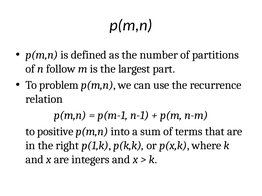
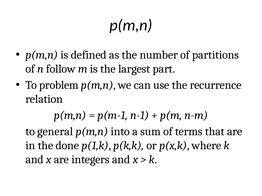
positive: positive -> general (55, 132)
right: right -> done (67, 146)
